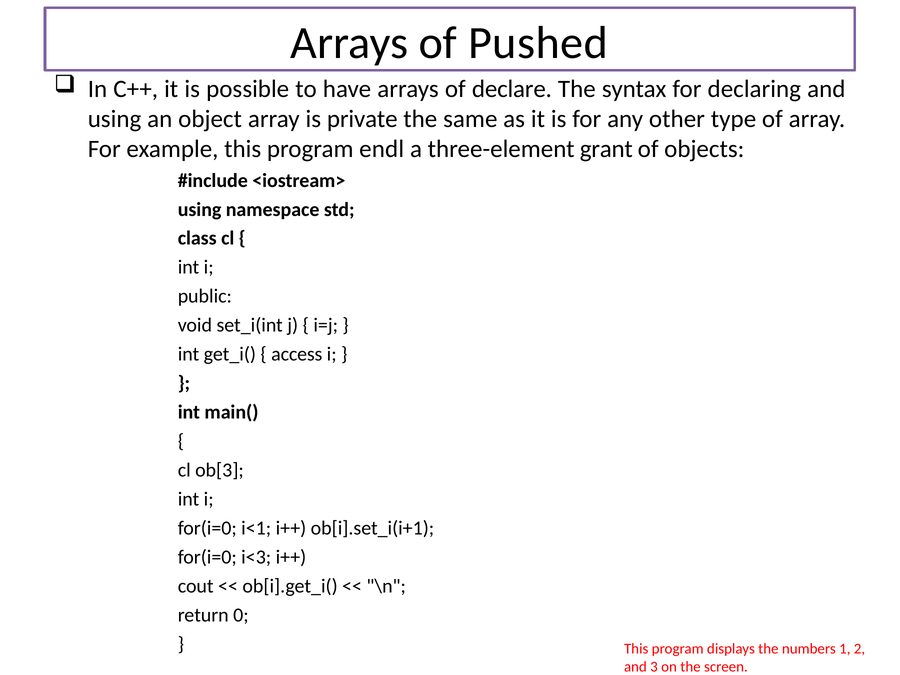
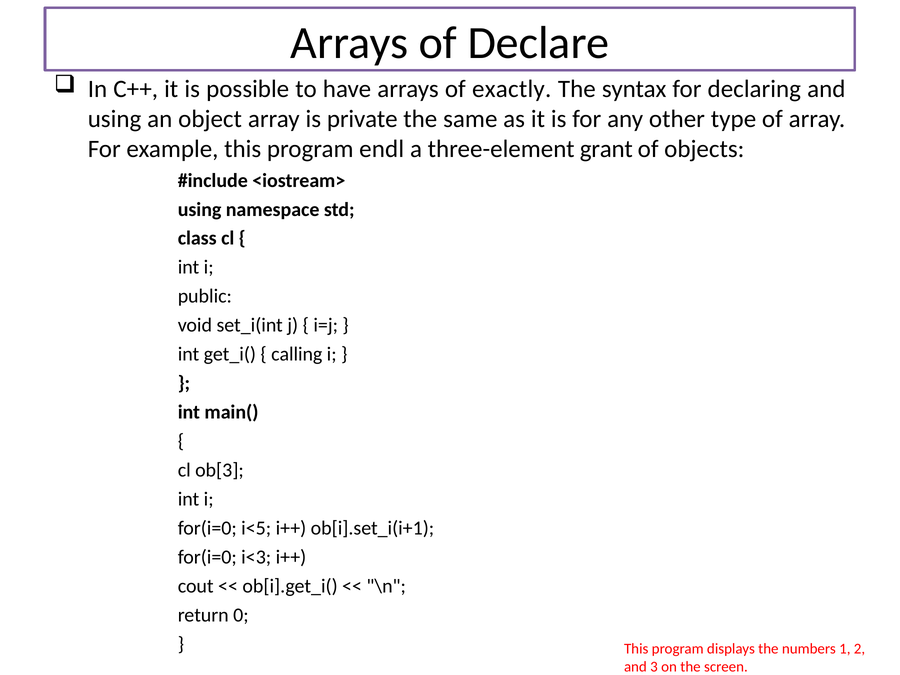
Pushed: Pushed -> Declare (538, 43)
declare: declare -> exactly (512, 89)
access: access -> calling (297, 354)
i<1: i<1 -> i<5 (256, 528)
